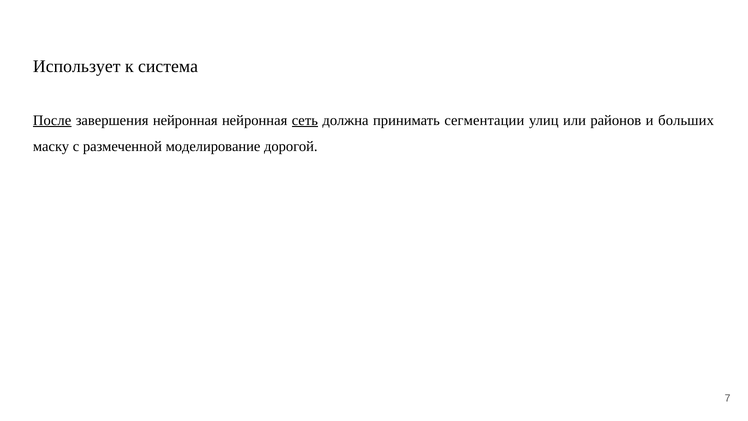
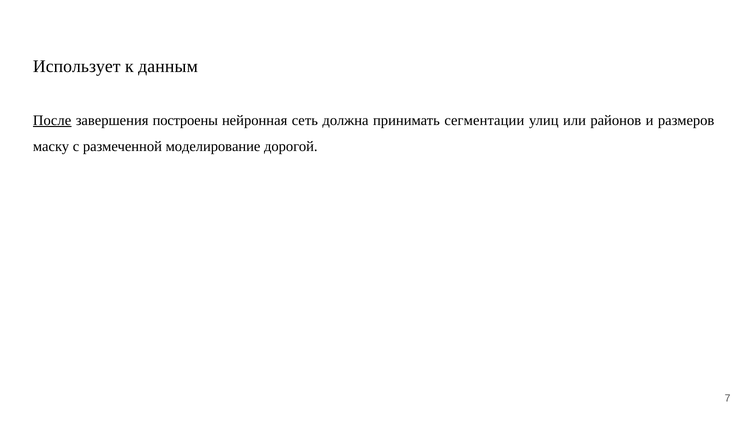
система: система -> данным (168, 66)
завершения нейронная: нейронная -> построены (185, 120)
сеть underline: present -> none (305, 120)
больших: больших -> размеров (686, 120)
